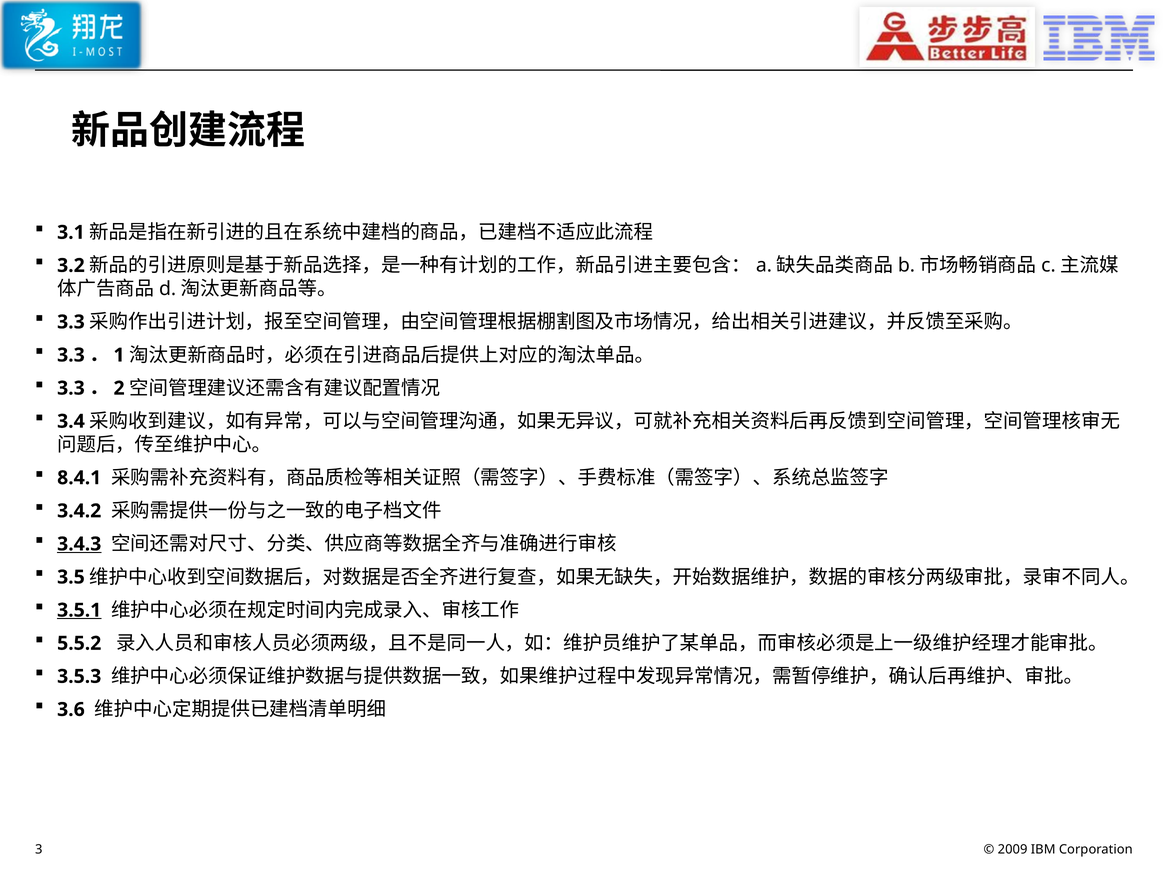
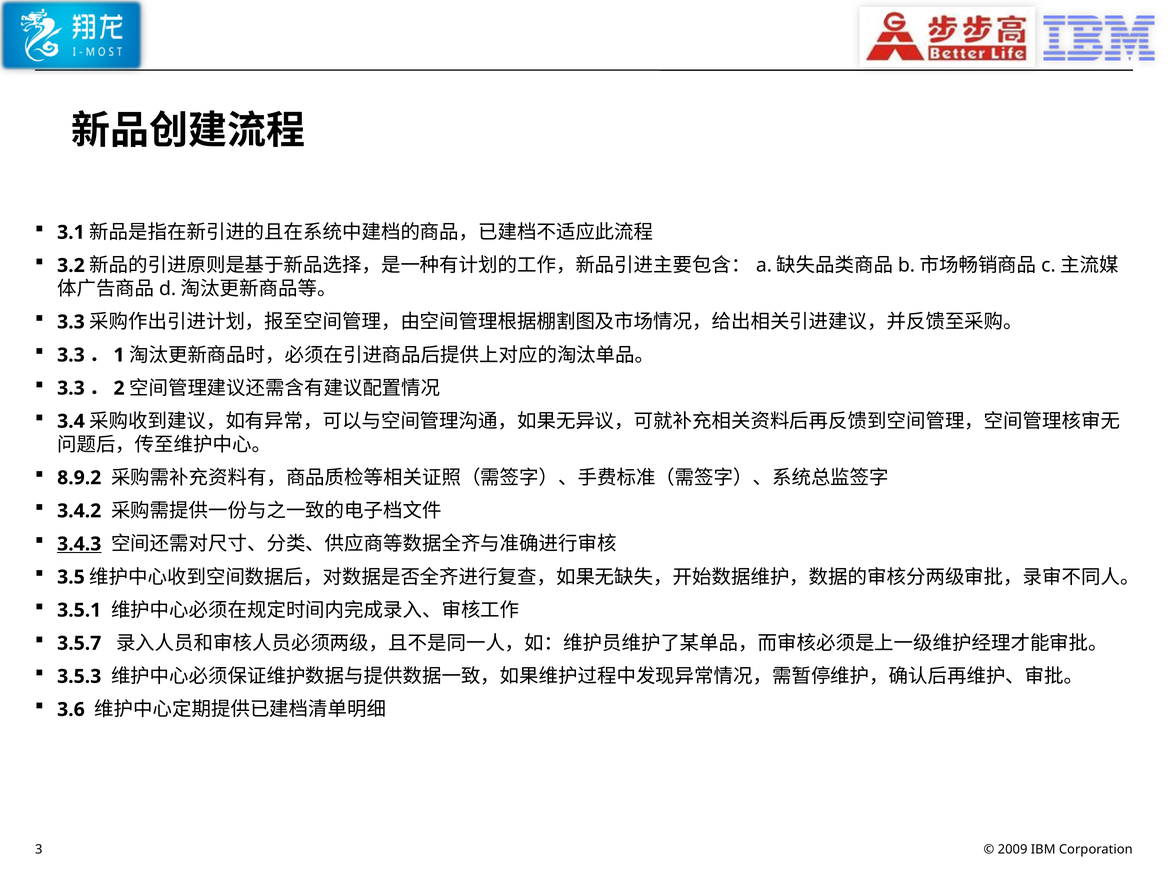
8.4.1: 8.4.1 -> 8.9.2 (79, 478)
3.5.1 underline: present -> none (79, 610)
5.5.2: 5.5.2 -> 3.5.7 (79, 643)
